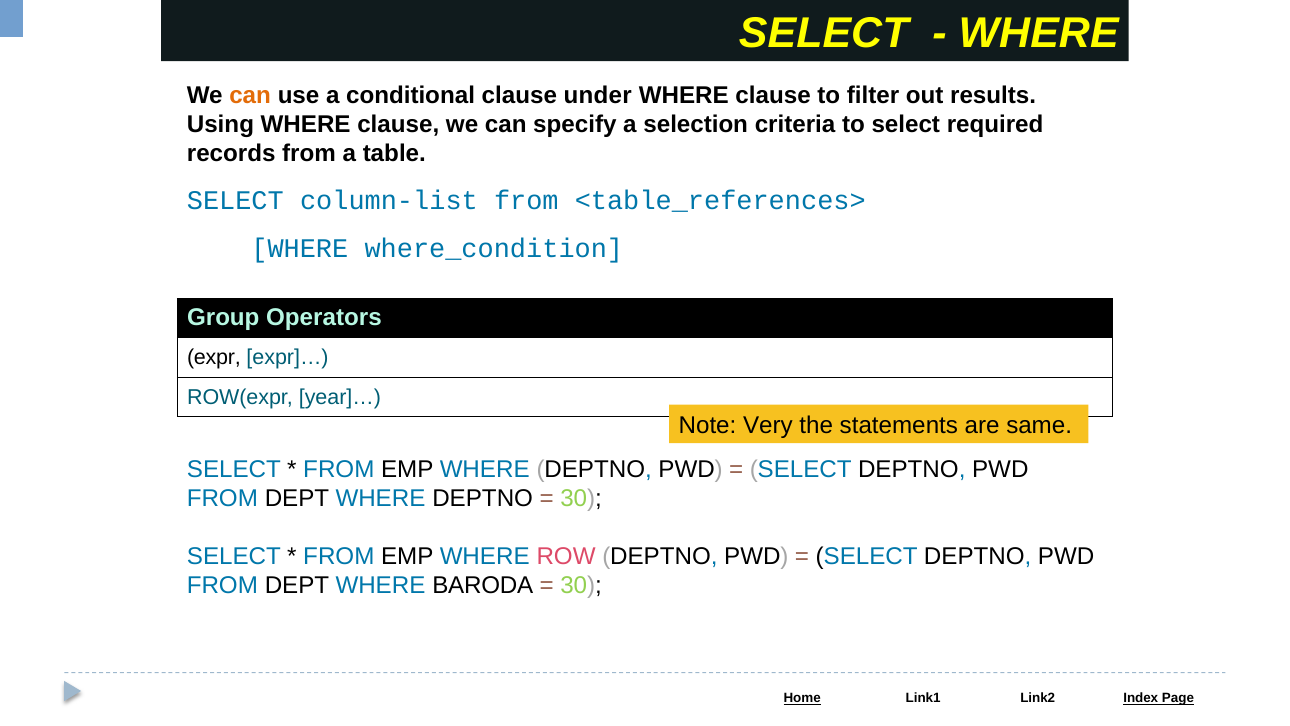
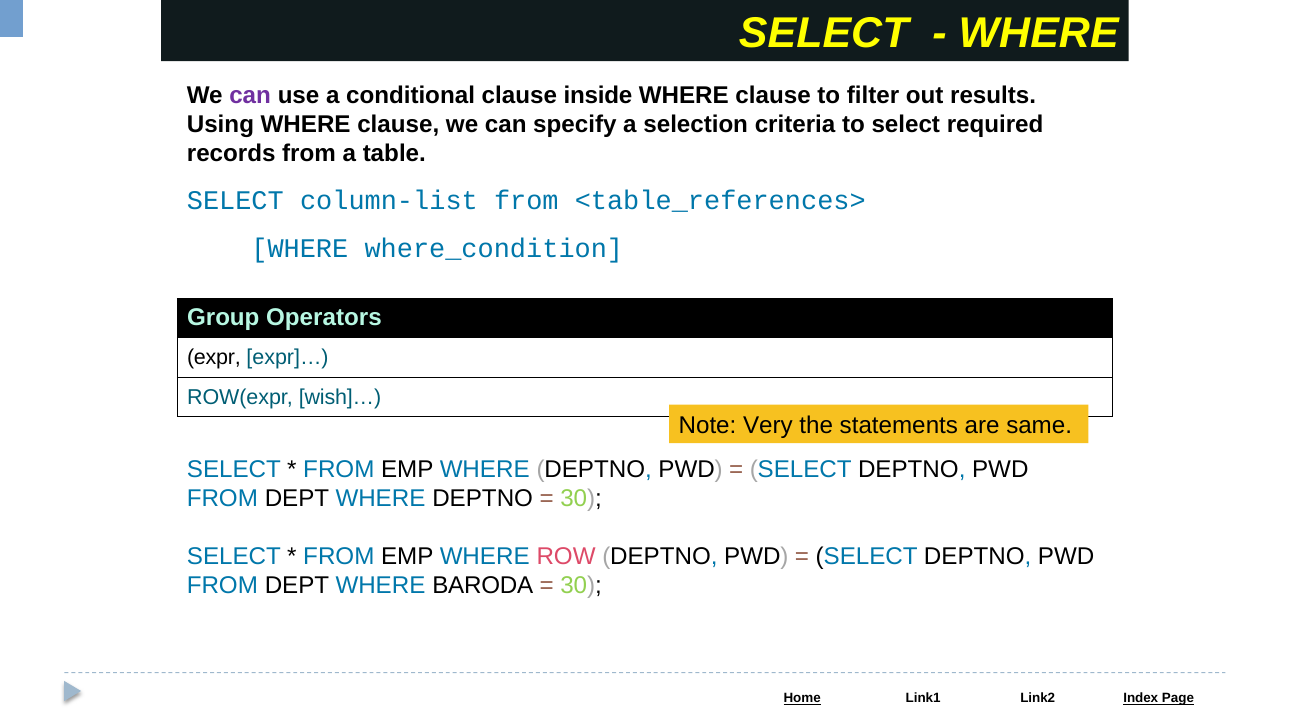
can colour: orange -> purple (250, 95)
under: under -> inside (598, 95)
year]…: year]… -> wish]… (340, 397)
